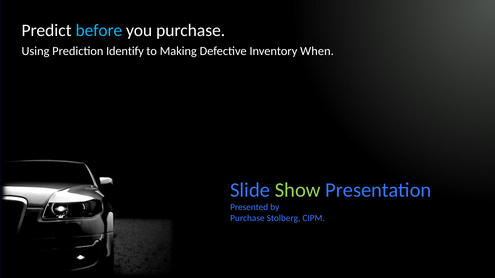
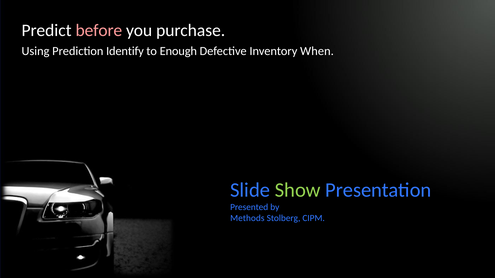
before colour: light blue -> pink (99, 30)
Making: Making -> Enough (178, 51)
Purchase: Purchase -> Methods (247, 218)
